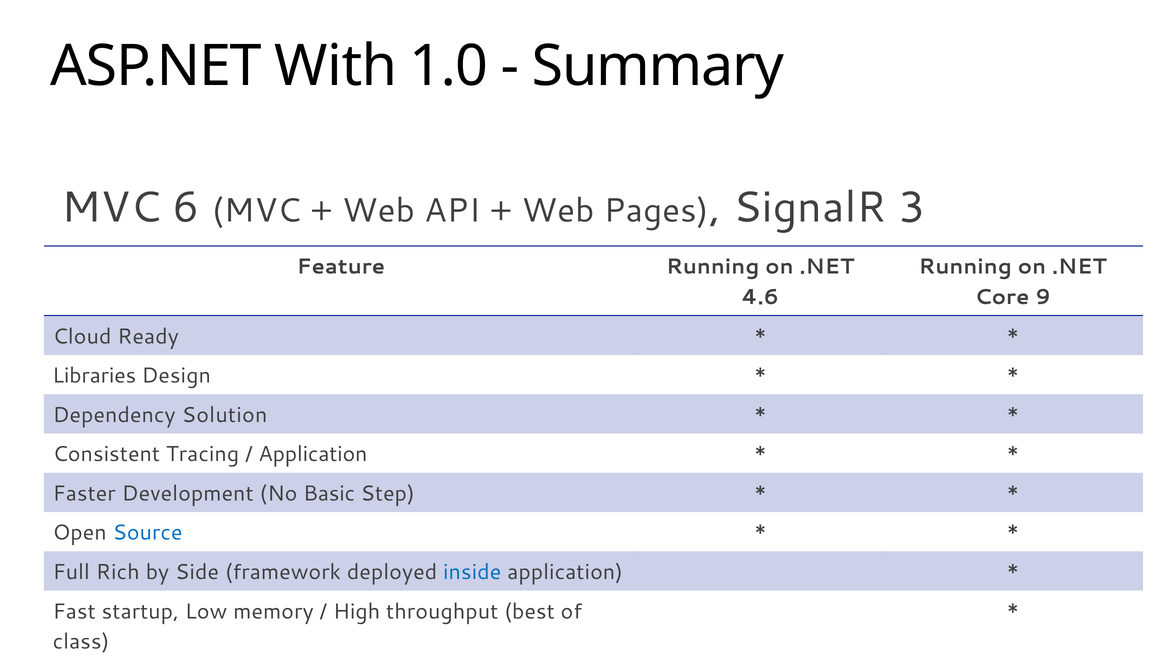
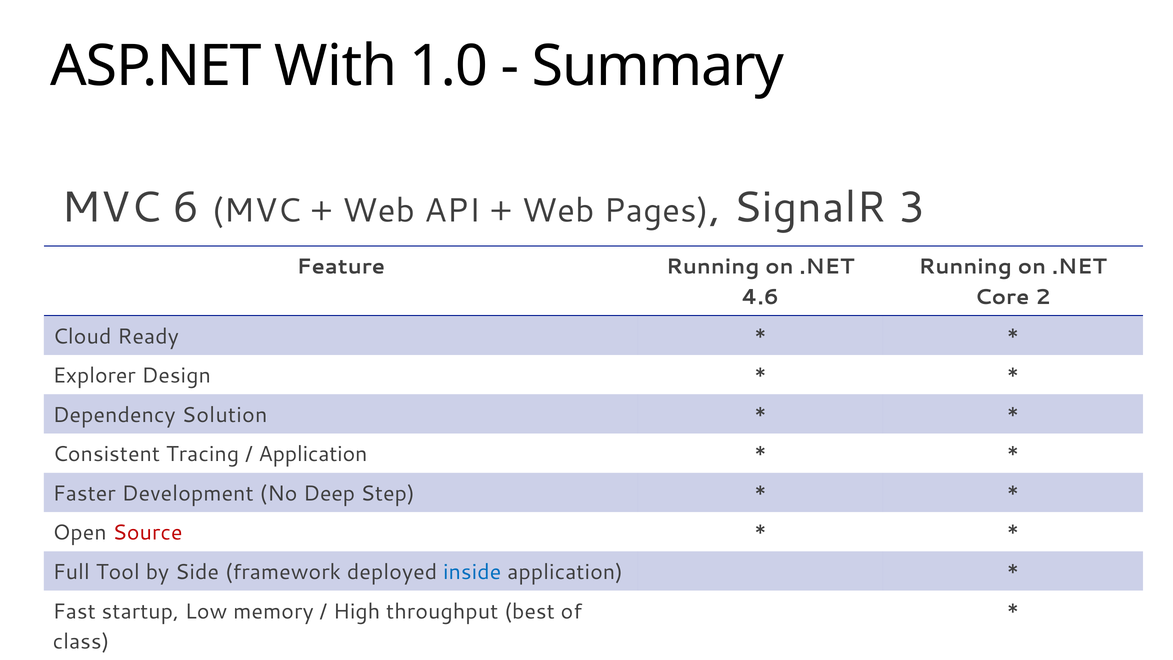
9: 9 -> 2 (1043, 297)
Libraries: Libraries -> Explorer (94, 376)
Basic: Basic -> Deep (329, 493)
Source colour: blue -> red (148, 533)
Rich: Rich -> Tool (118, 572)
